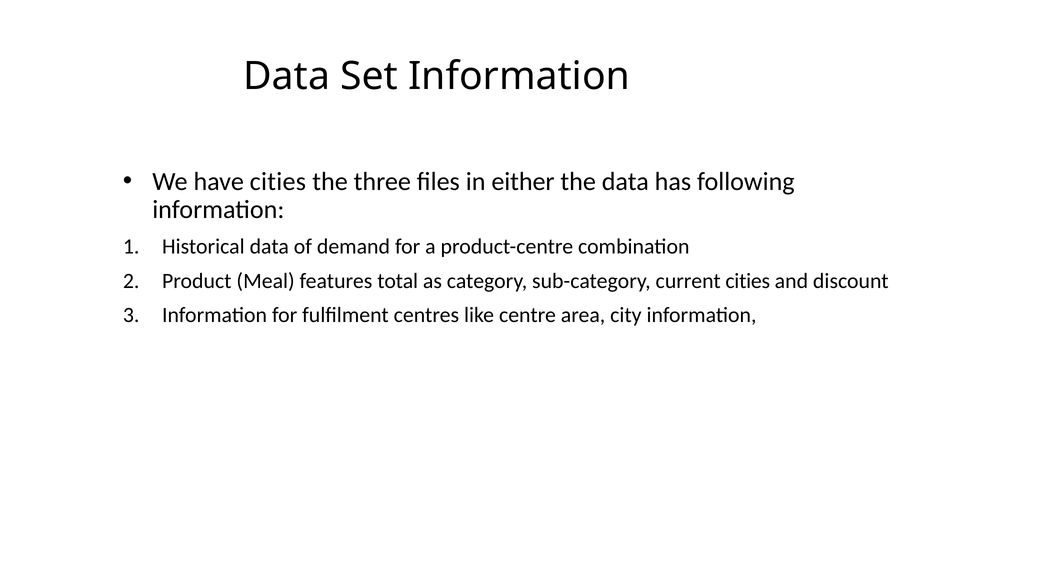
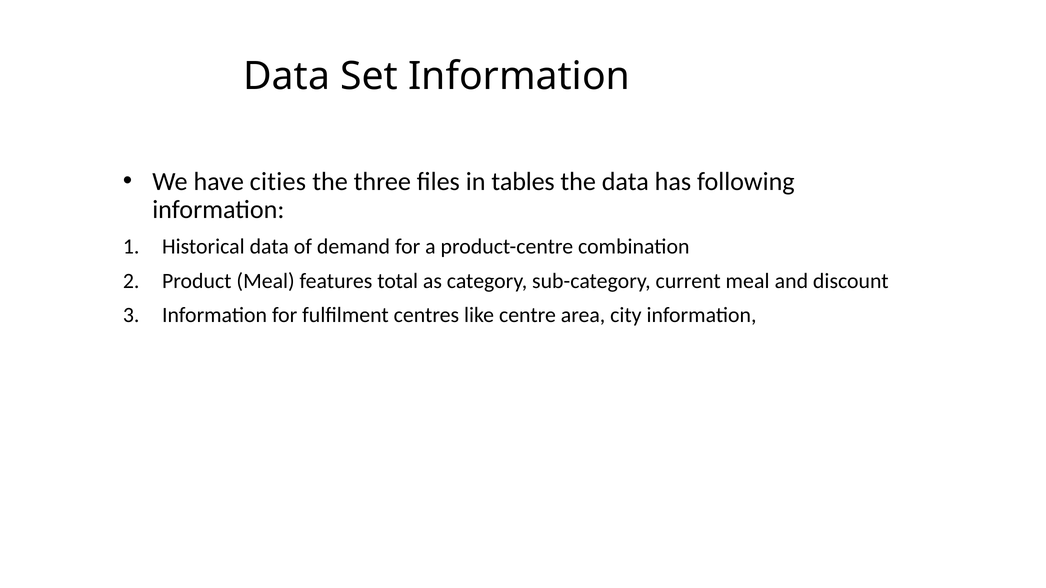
either: either -> tables (523, 182)
current cities: cities -> meal (748, 281)
